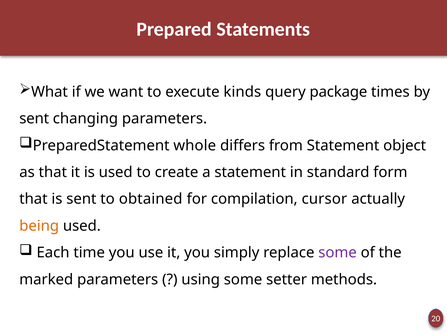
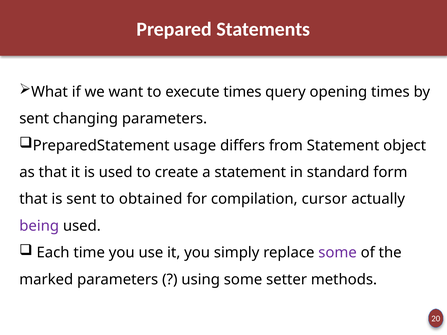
execute kinds: kinds -> times (242, 92)
package: package -> opening (338, 92)
whole: whole -> usage (195, 146)
being colour: orange -> purple (39, 226)
